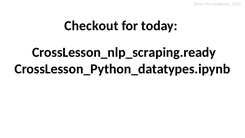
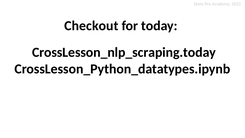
CrossLesson_nlp_scraping.ready: CrossLesson_nlp_scraping.ready -> CrossLesson_nlp_scraping.today (124, 52)
